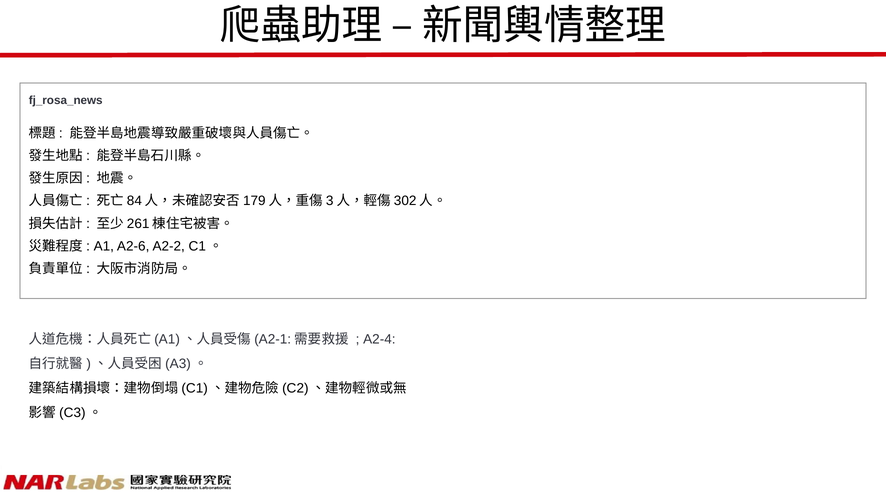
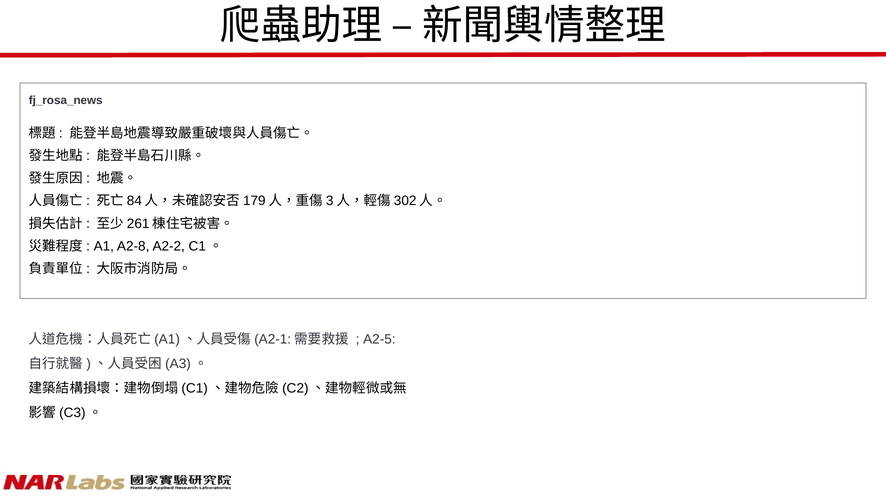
A2-6: A2-6 -> A2-8 (133, 246)
A2-4: A2-4 -> A2-5 (379, 339)
